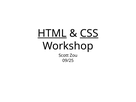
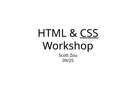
HTML underline: present -> none (52, 33)
